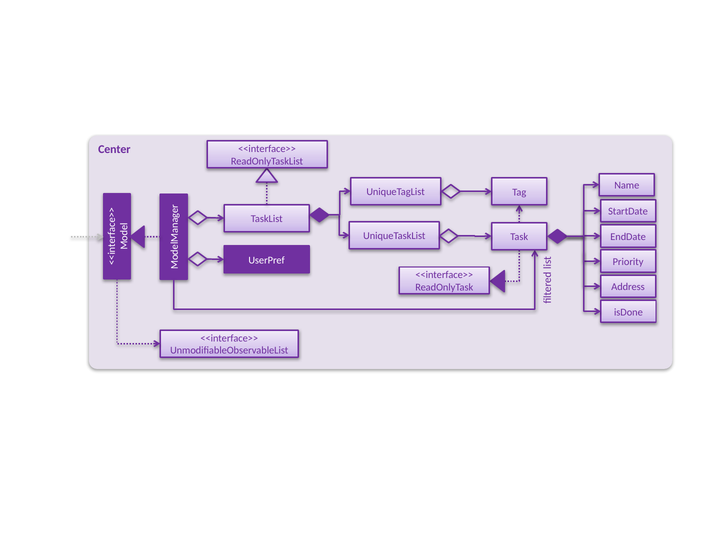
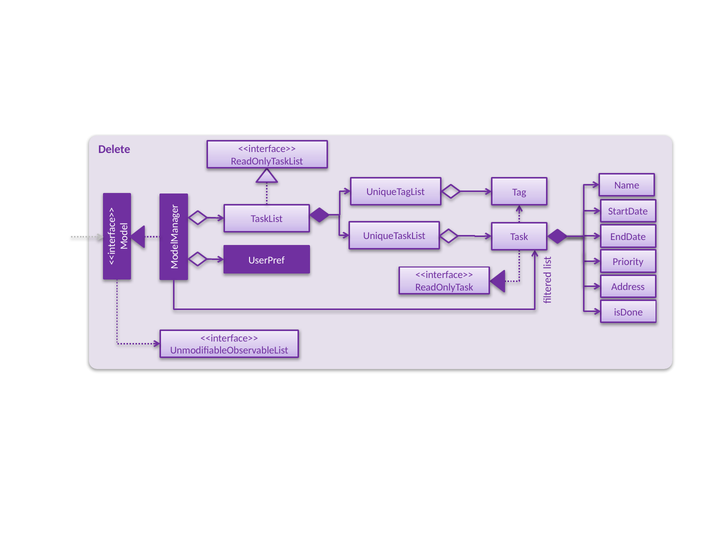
Center: Center -> Delete (114, 149)
